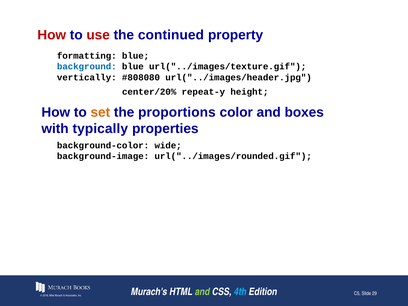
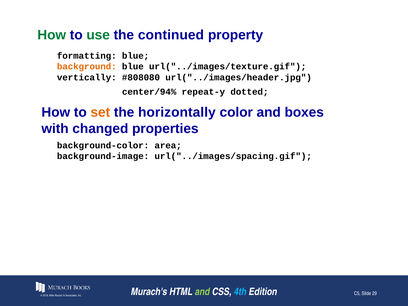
How colour: red -> green (52, 35)
use colour: red -> green (98, 35)
background colour: blue -> orange (87, 67)
center/20%: center/20% -> center/94% (149, 92)
height: height -> dotted (249, 92)
proportions: proportions -> horizontally (177, 112)
typically: typically -> changed (100, 129)
wide: wide -> area (168, 145)
url("../images/rounded.gif: url("../images/rounded.gif -> url("../images/spacing.gif (233, 156)
